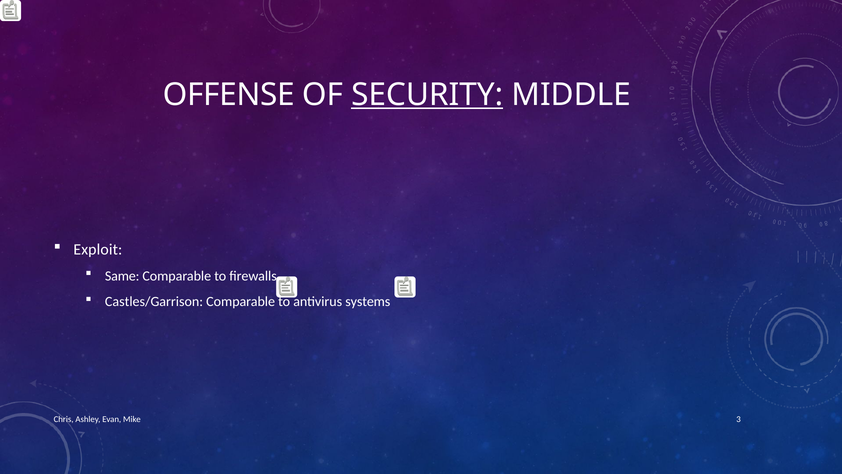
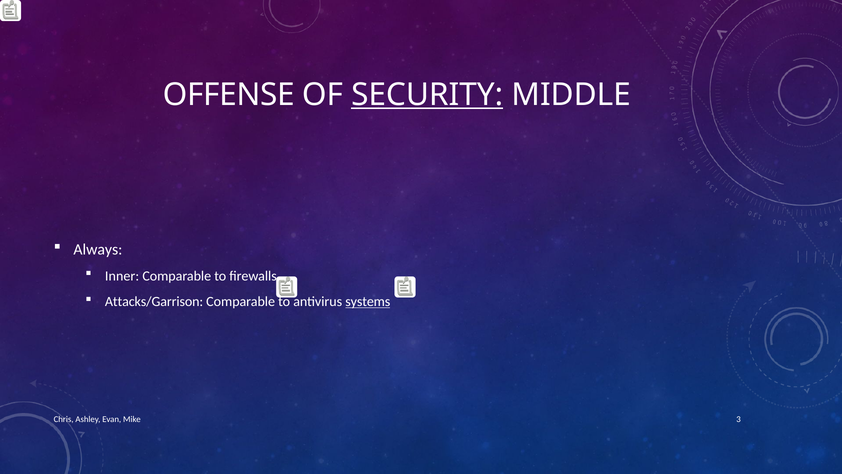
Exploit: Exploit -> Always (98, 249)
Same: Same -> Inner (122, 276)
Castles/Garrison: Castles/Garrison -> Attacks/Garrison (154, 302)
systems underline: none -> present (368, 302)
